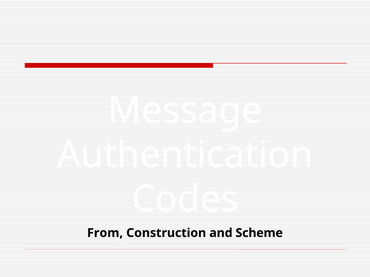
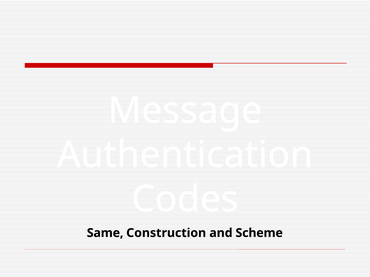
From: From -> Same (105, 233)
